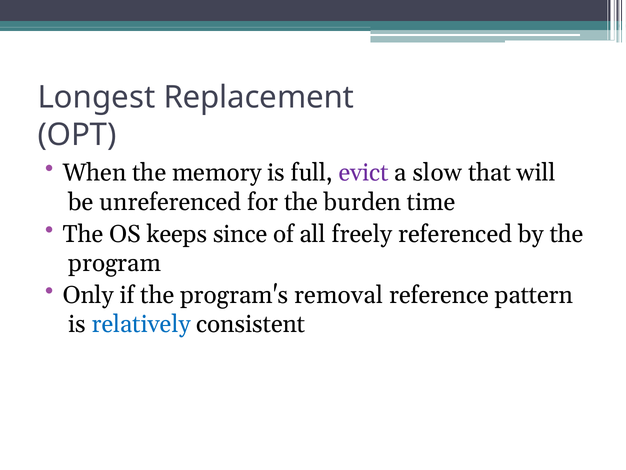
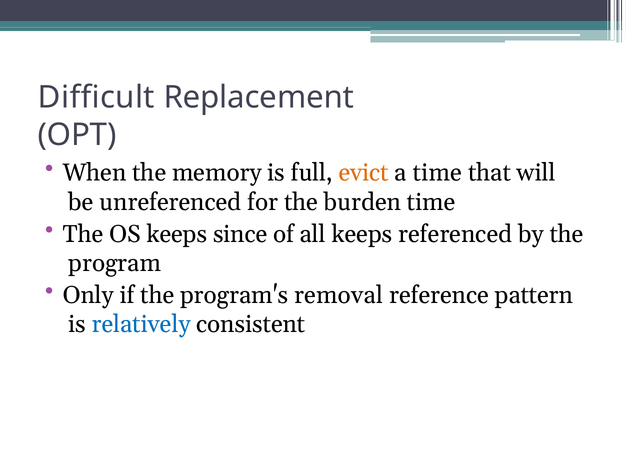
Longest: Longest -> Difficult (96, 97)
evict colour: purple -> orange (364, 173)
a slow: slow -> time (437, 173)
all freely: freely -> keeps (362, 234)
